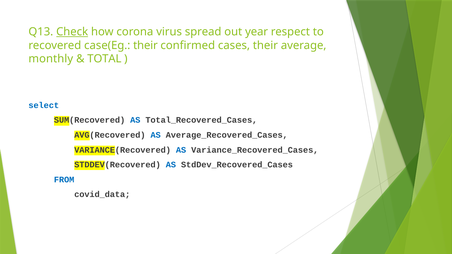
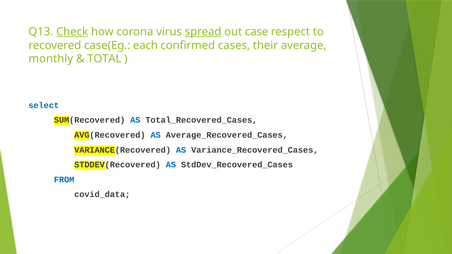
spread underline: none -> present (203, 32)
year: year -> case (257, 32)
case(Eg their: their -> each (145, 45)
